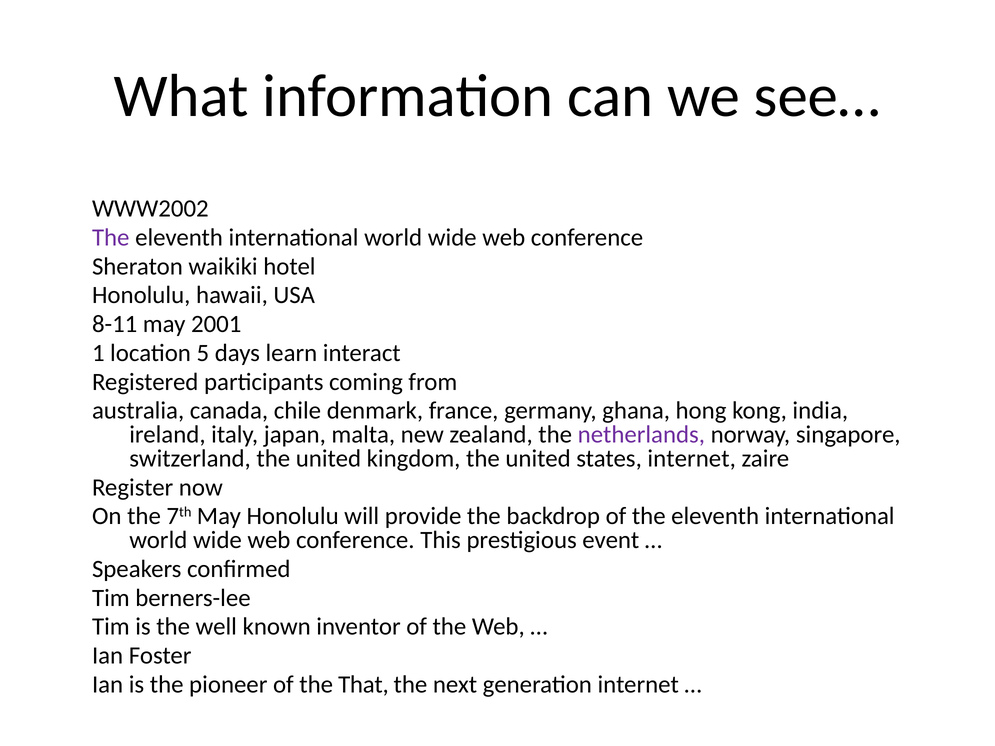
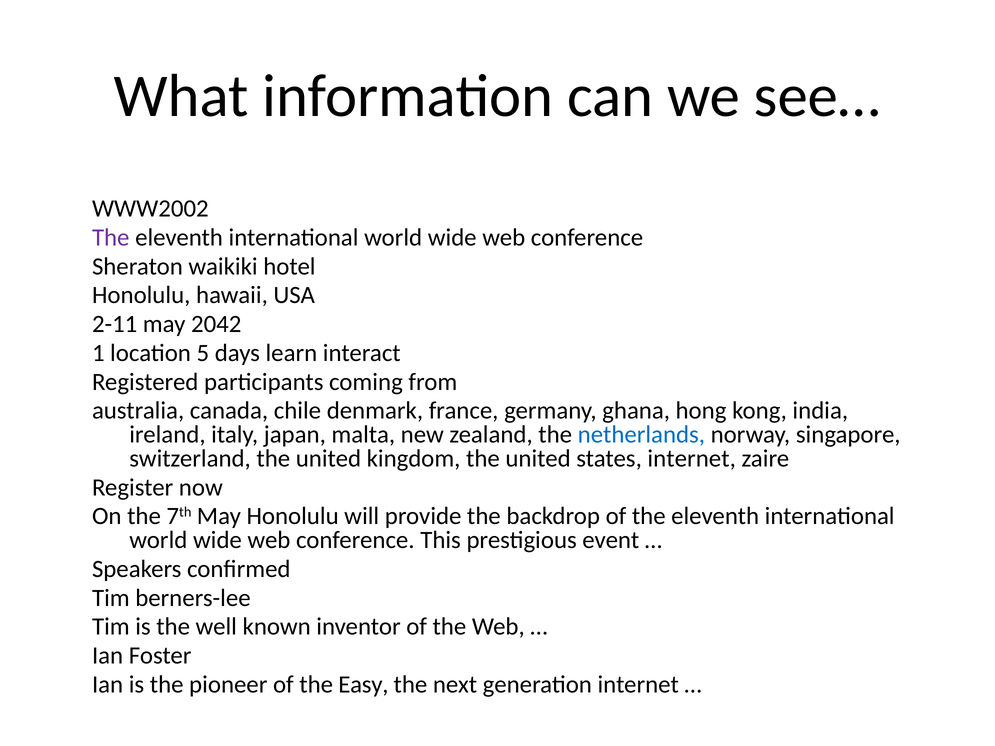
8-11: 8-11 -> 2-11 (115, 324)
2001: 2001 -> 2042 (216, 324)
netherlands colour: purple -> blue (641, 435)
That: That -> Easy (363, 685)
